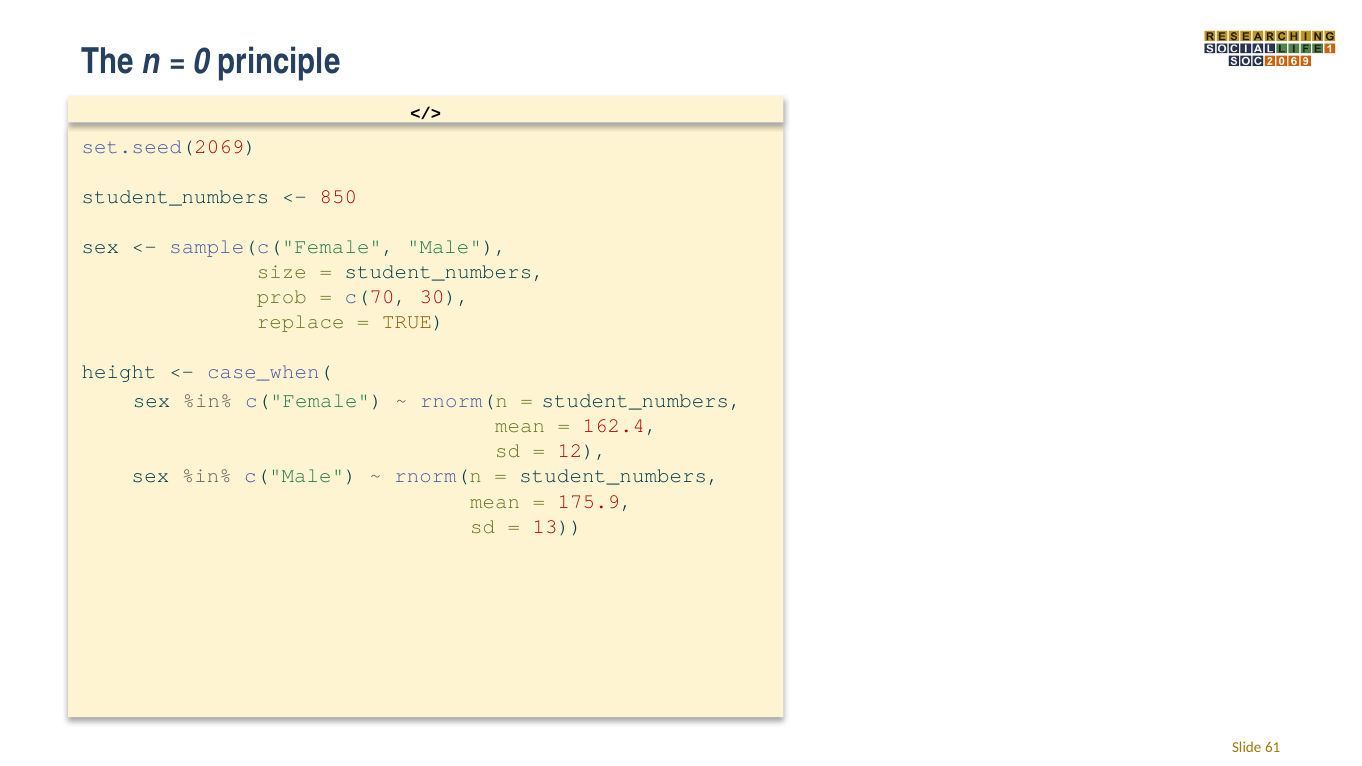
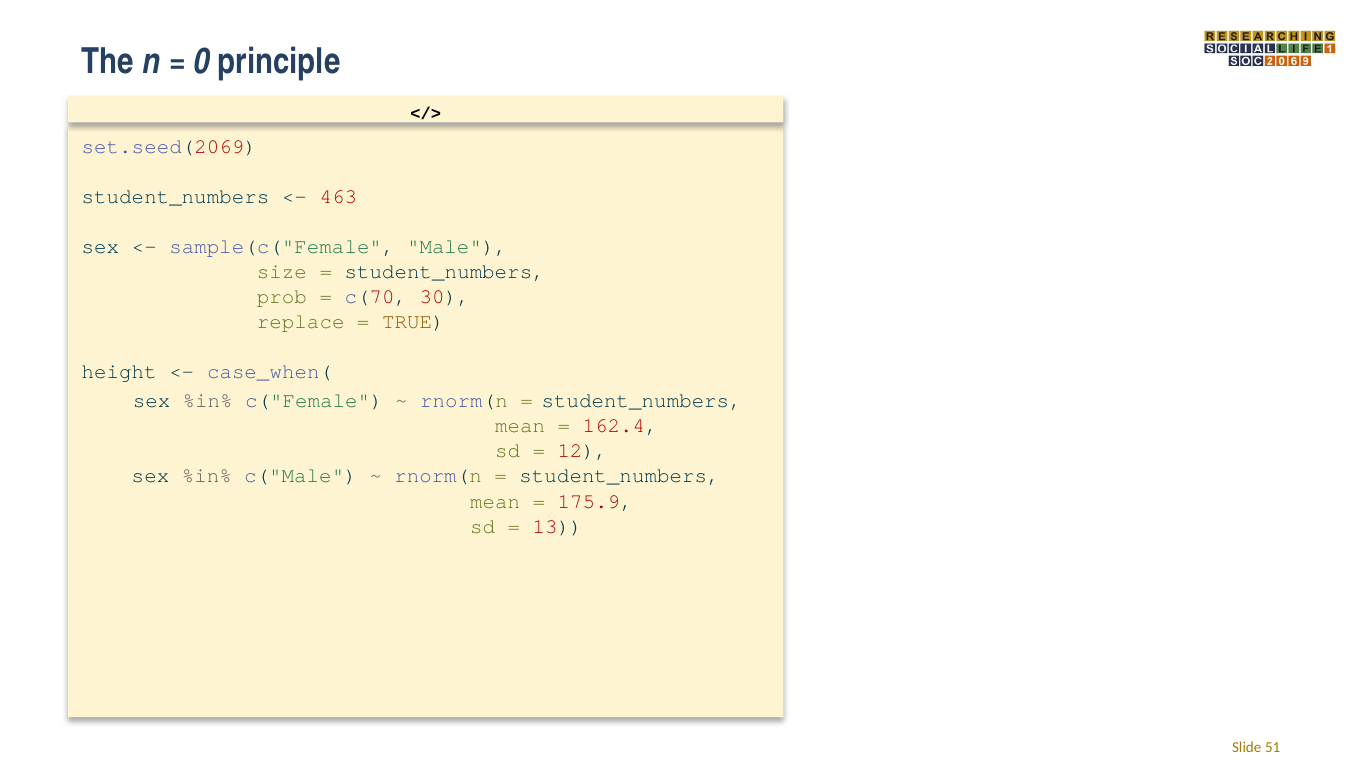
850: 850 -> 463 (338, 197)
61: 61 -> 51 (1273, 748)
